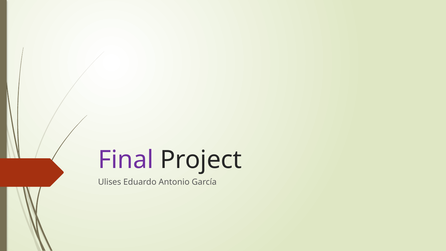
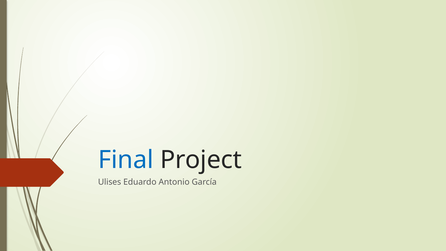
Final colour: purple -> blue (126, 160)
